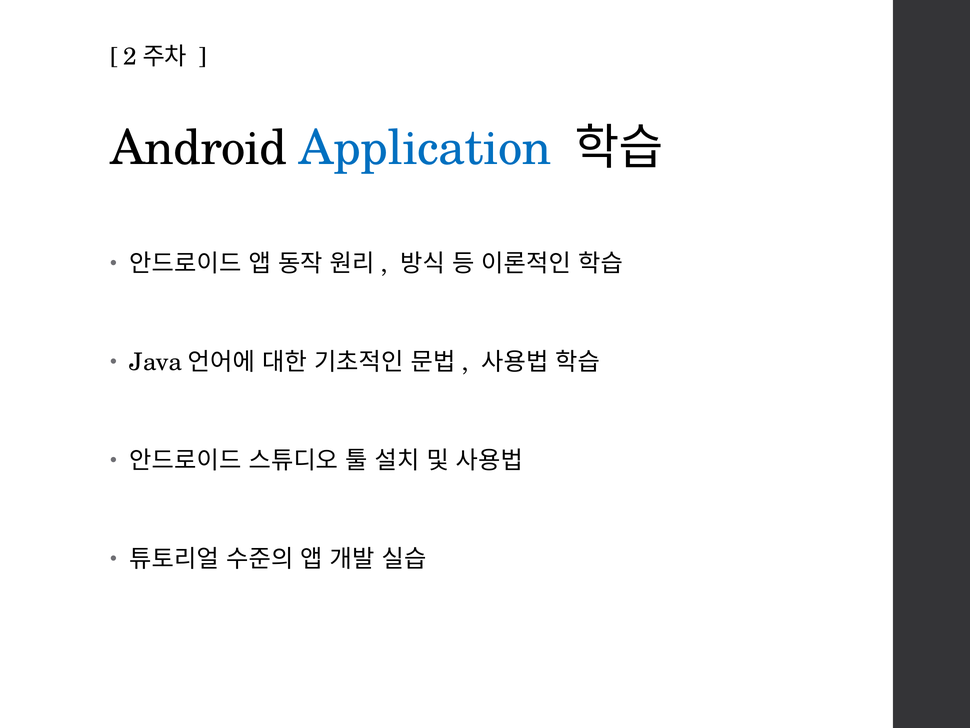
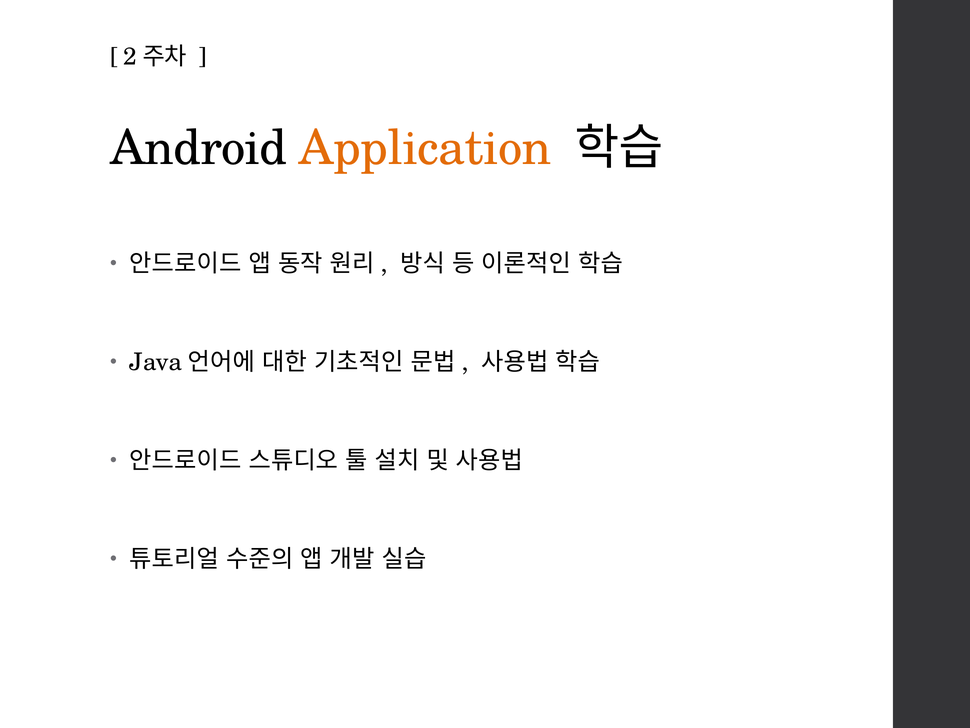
Application colour: blue -> orange (425, 148)
